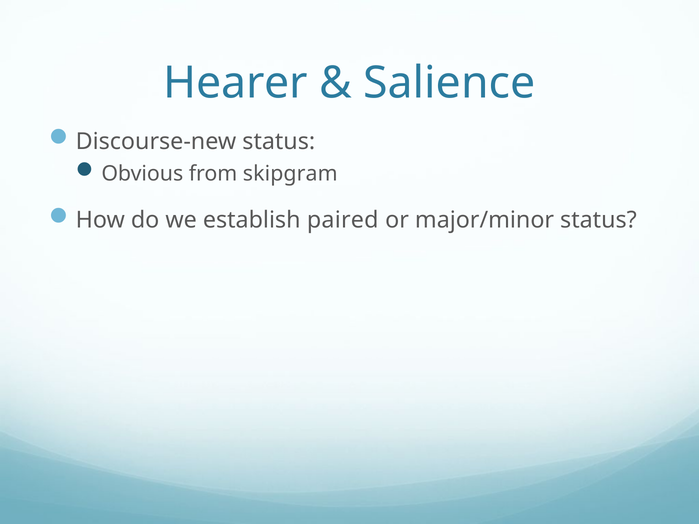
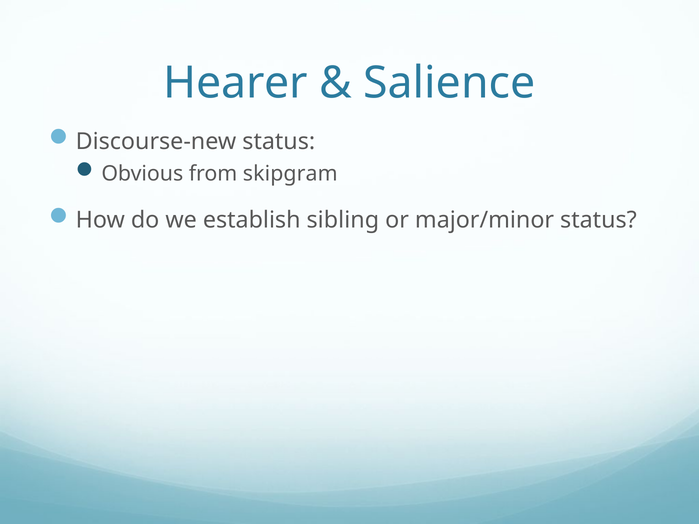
paired: paired -> sibling (343, 220)
